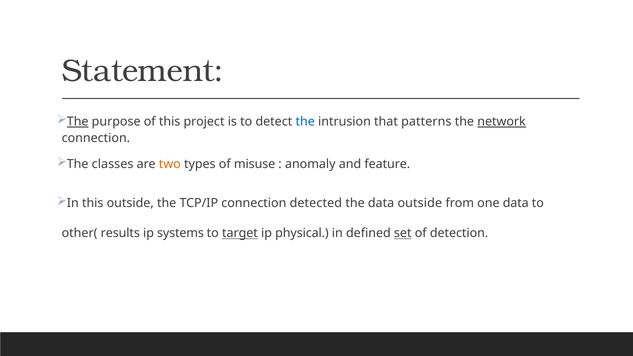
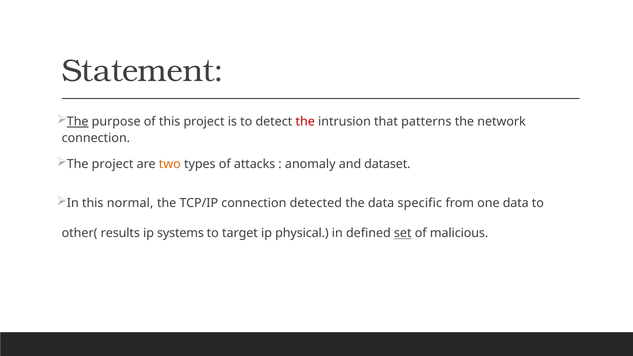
the colour: blue -> red (305, 122)
network underline: present -> none (502, 122)
The classes: classes -> project (113, 164)
misuse: misuse -> attacks (255, 164)
feature: feature -> dataset (387, 164)
this outside: outside -> normal (130, 203)
data outside: outside -> specific (420, 203)
target underline: present -> none (240, 233)
detection: detection -> malicious (459, 233)
